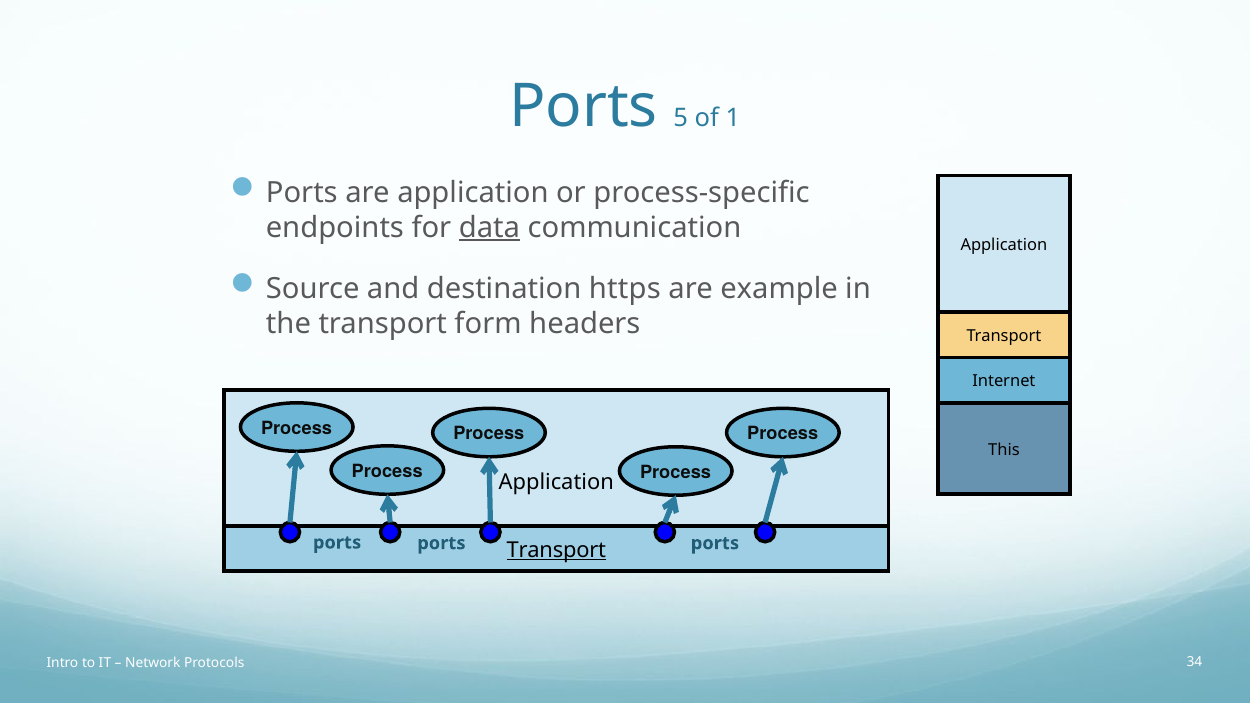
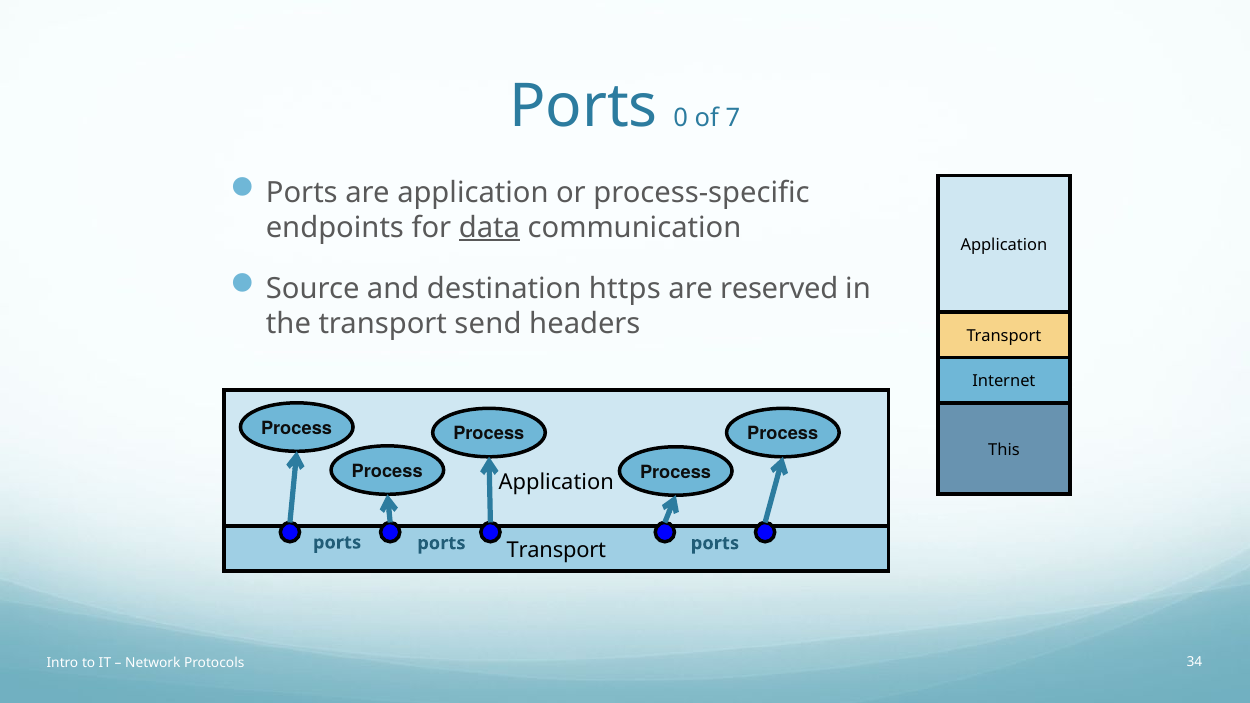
5: 5 -> 0 (681, 119)
1: 1 -> 7 (733, 119)
example: example -> reserved (779, 289)
form: form -> send (488, 324)
Transport underline: present -> none (556, 550)
